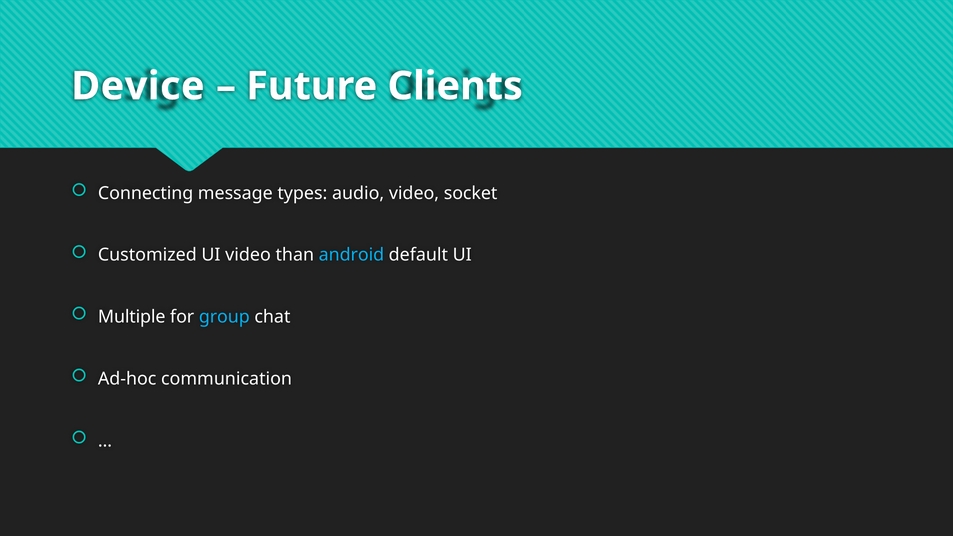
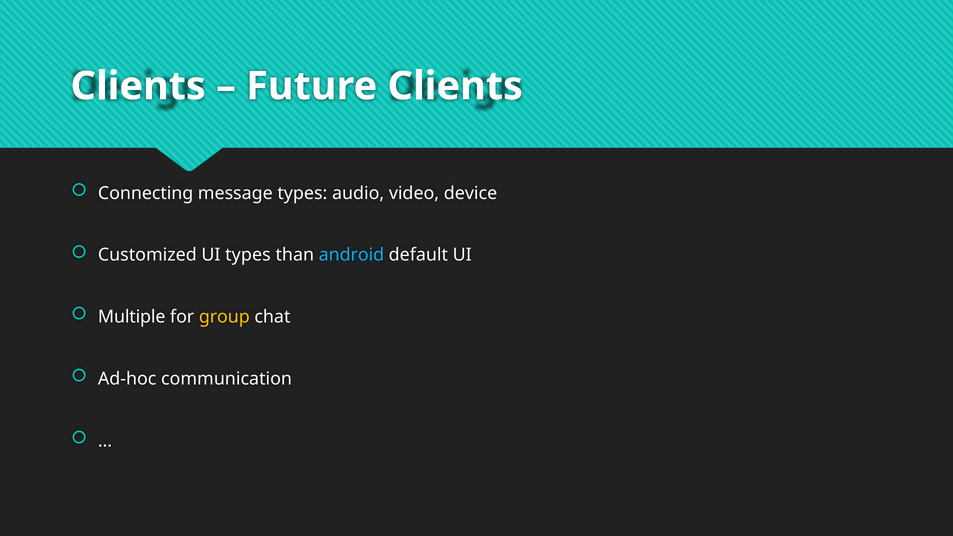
Device: Device -> Clients (138, 86)
socket: socket -> device (471, 193)
UI video: video -> types (248, 255)
group colour: light blue -> yellow (224, 317)
